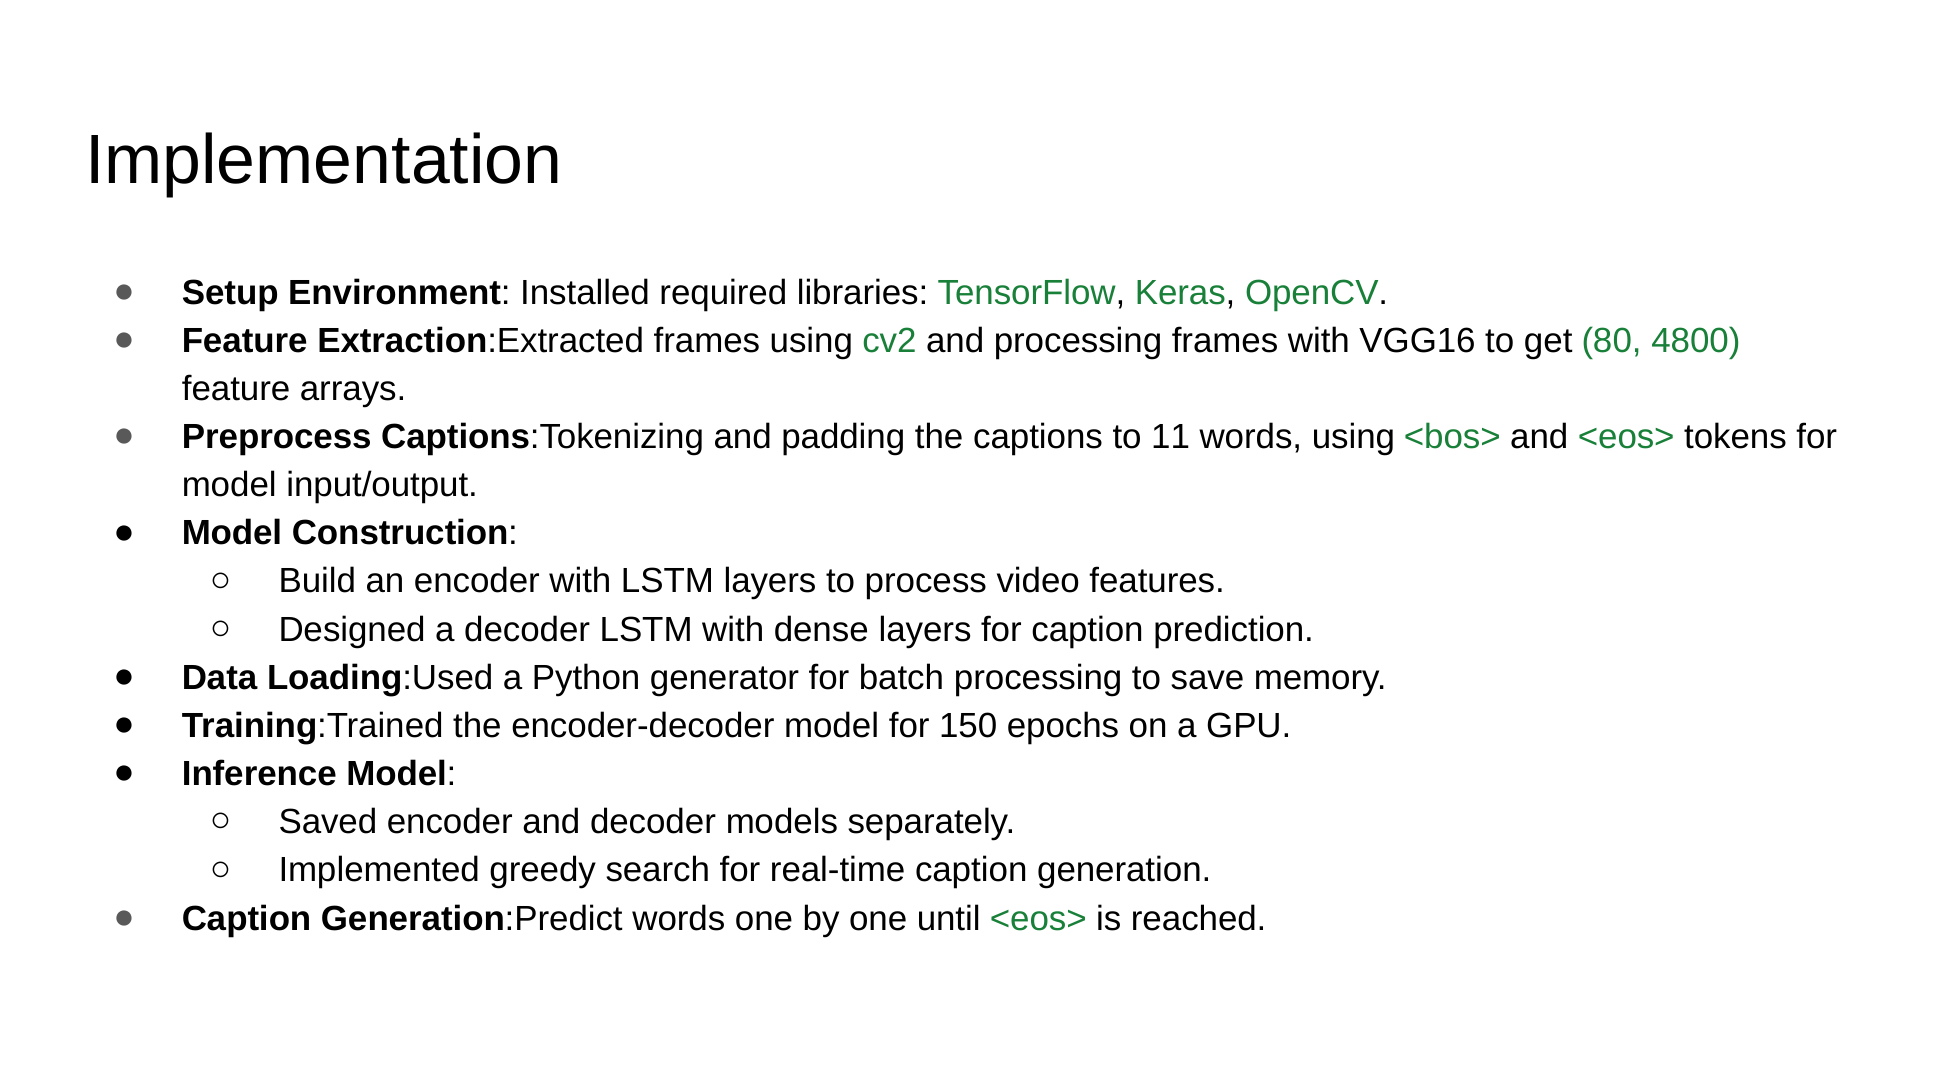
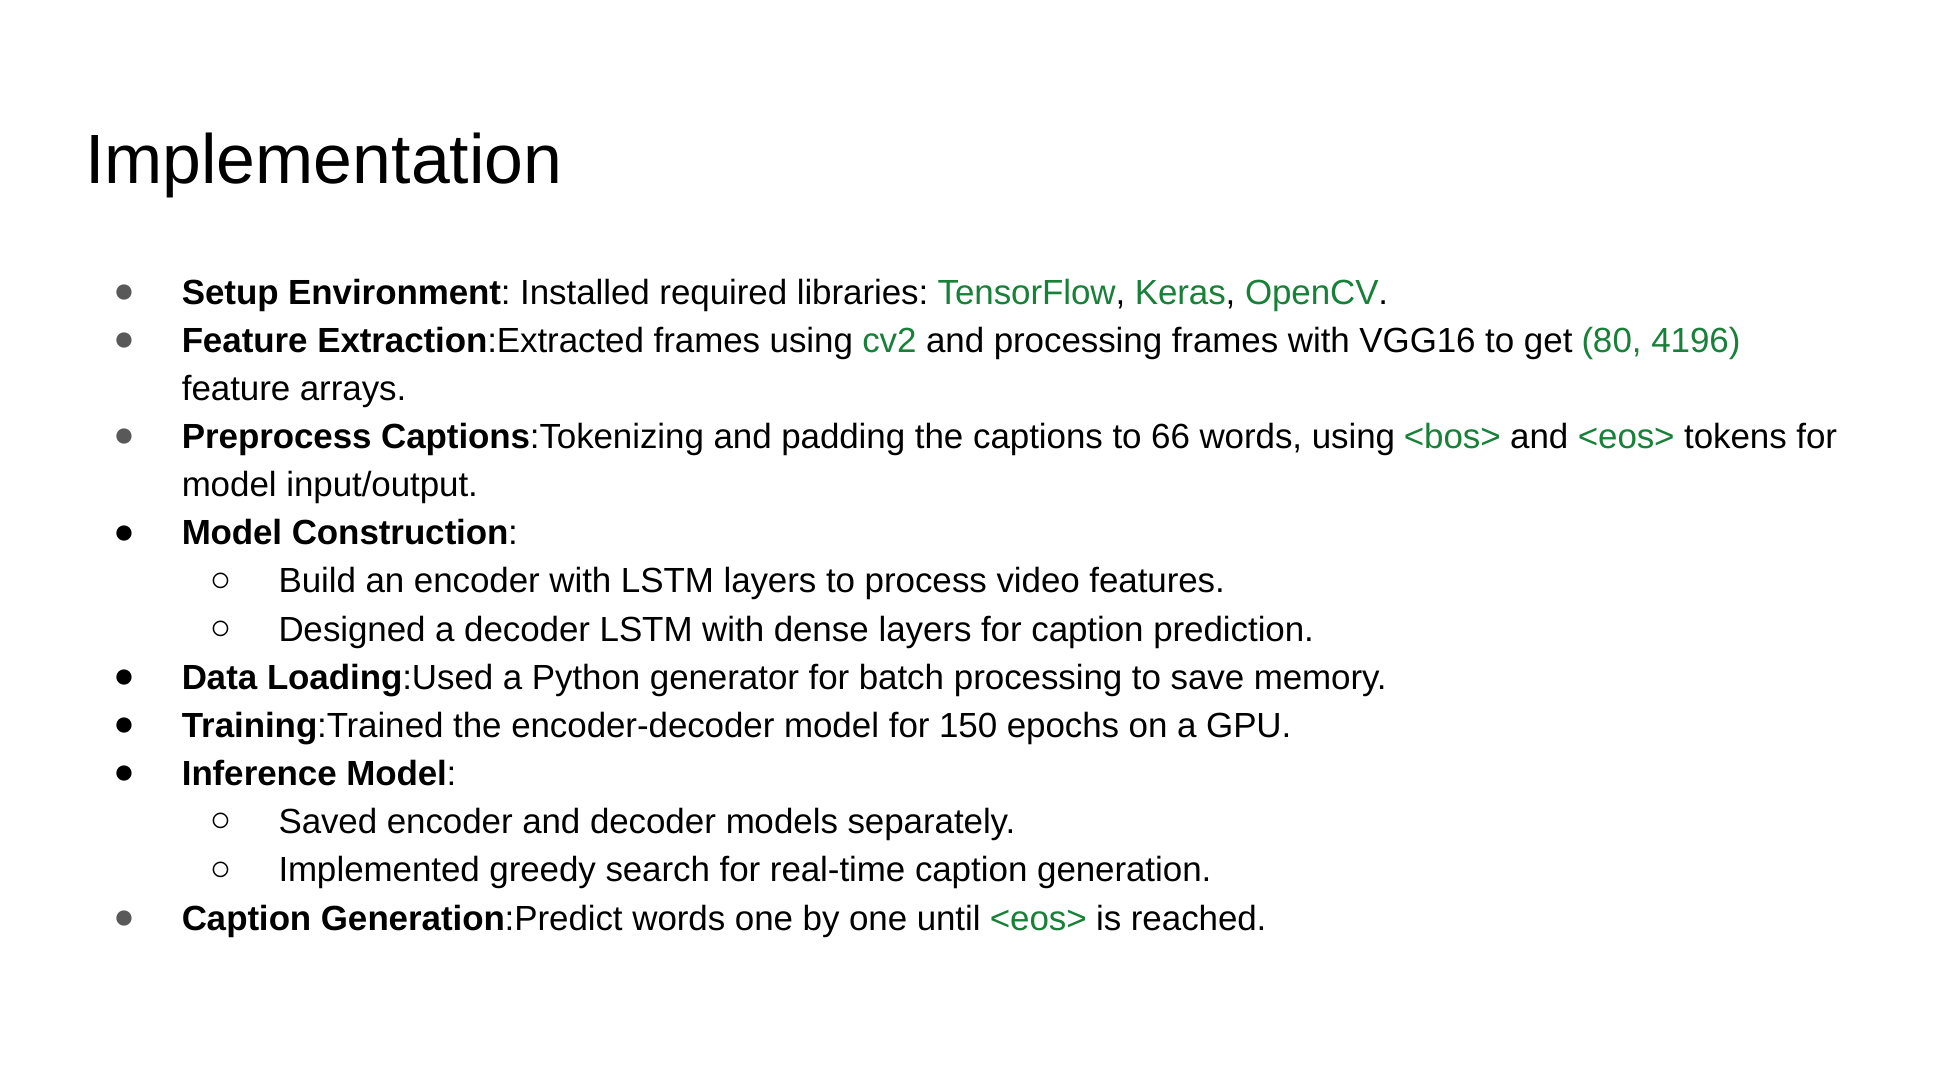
4800: 4800 -> 4196 (1696, 341)
11: 11 -> 66 (1171, 437)
